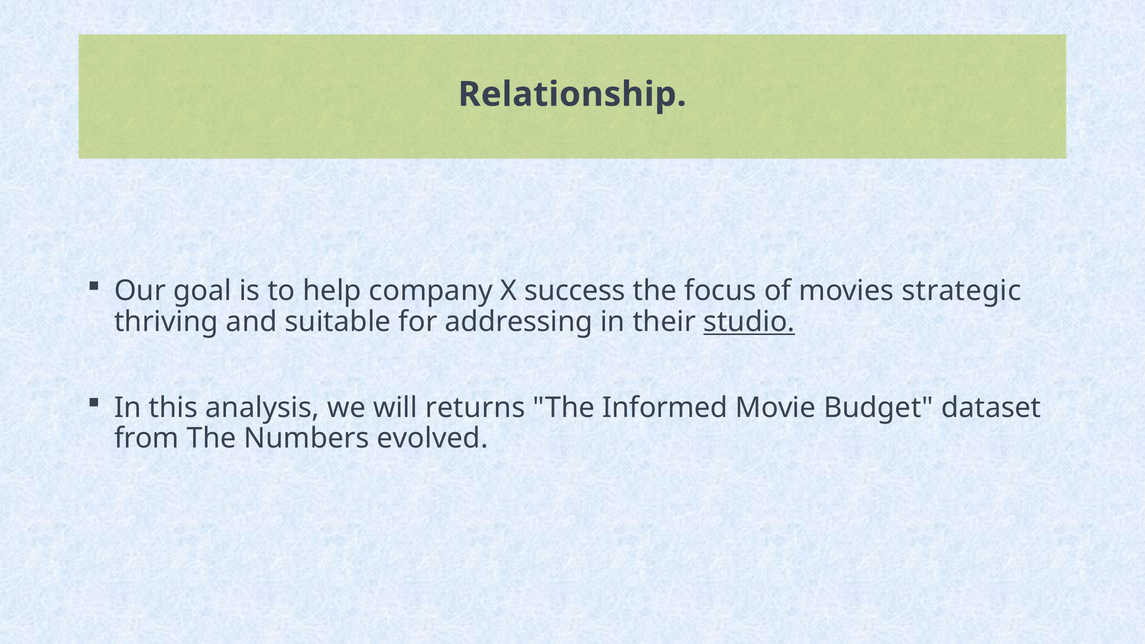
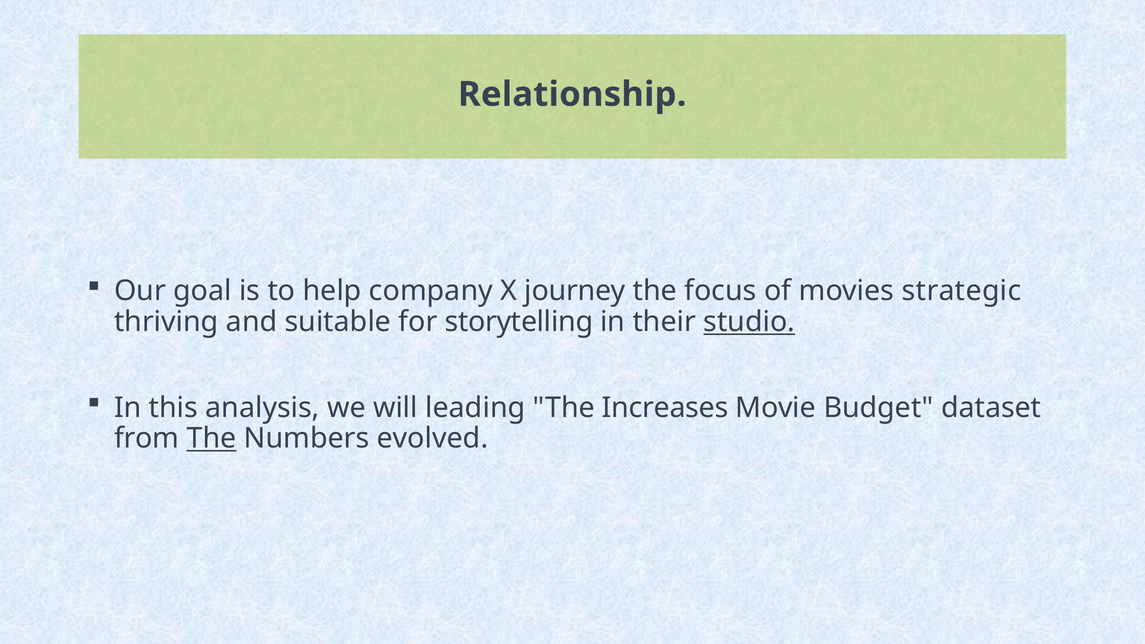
success: success -> journey (575, 291)
addressing: addressing -> storytelling (519, 322)
returns: returns -> leading (475, 408)
Informed: Informed -> Increases (665, 408)
The underline: none -> present (212, 439)
